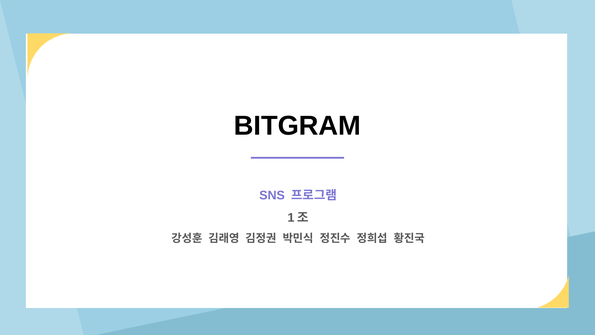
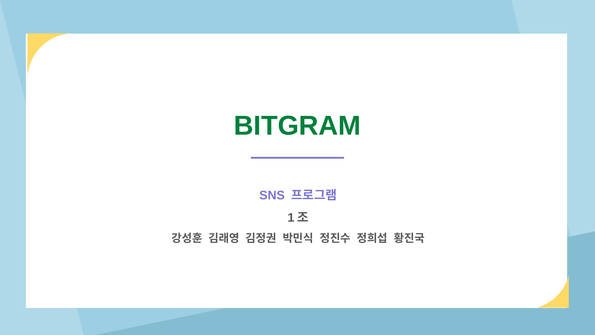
BITGRAM colour: black -> green (297, 126)
